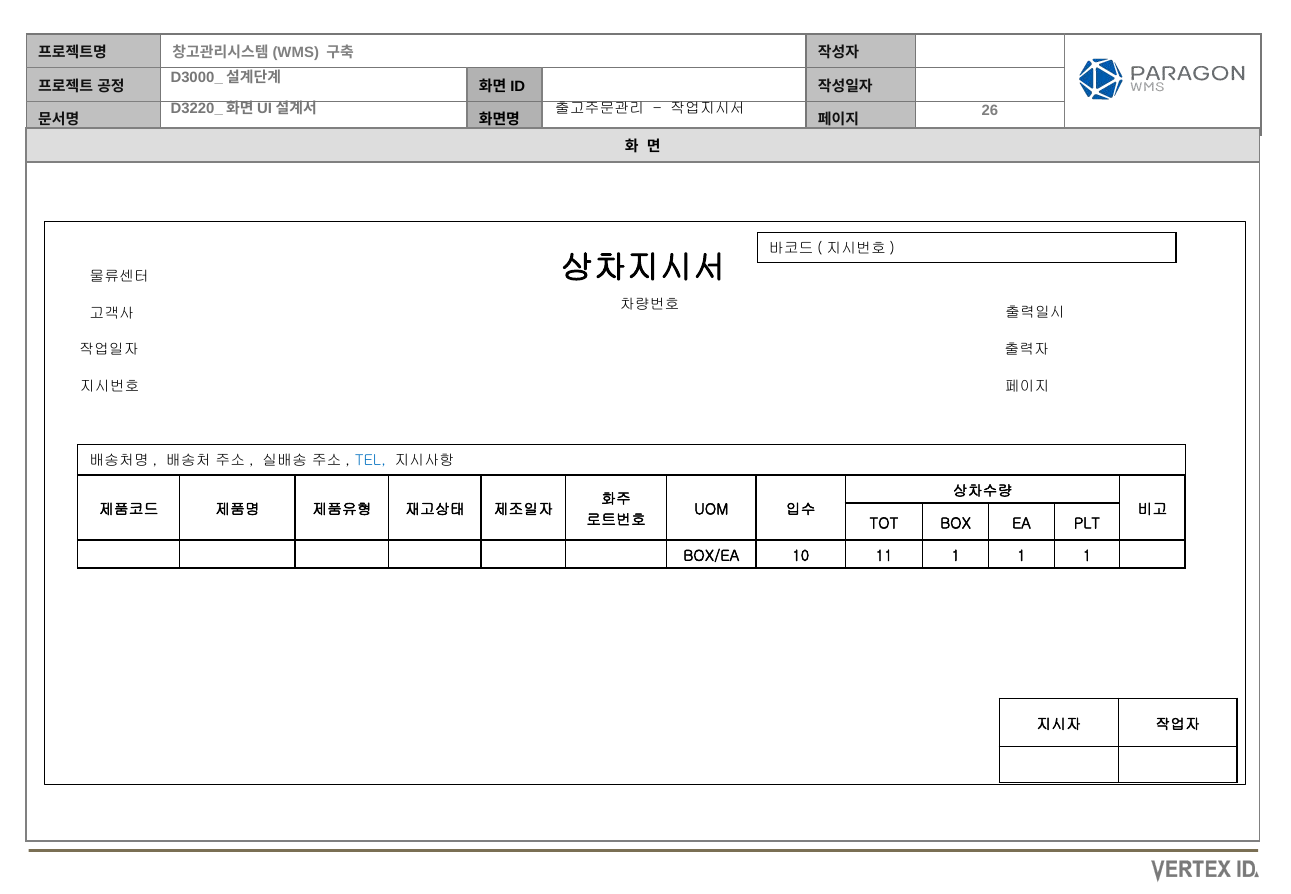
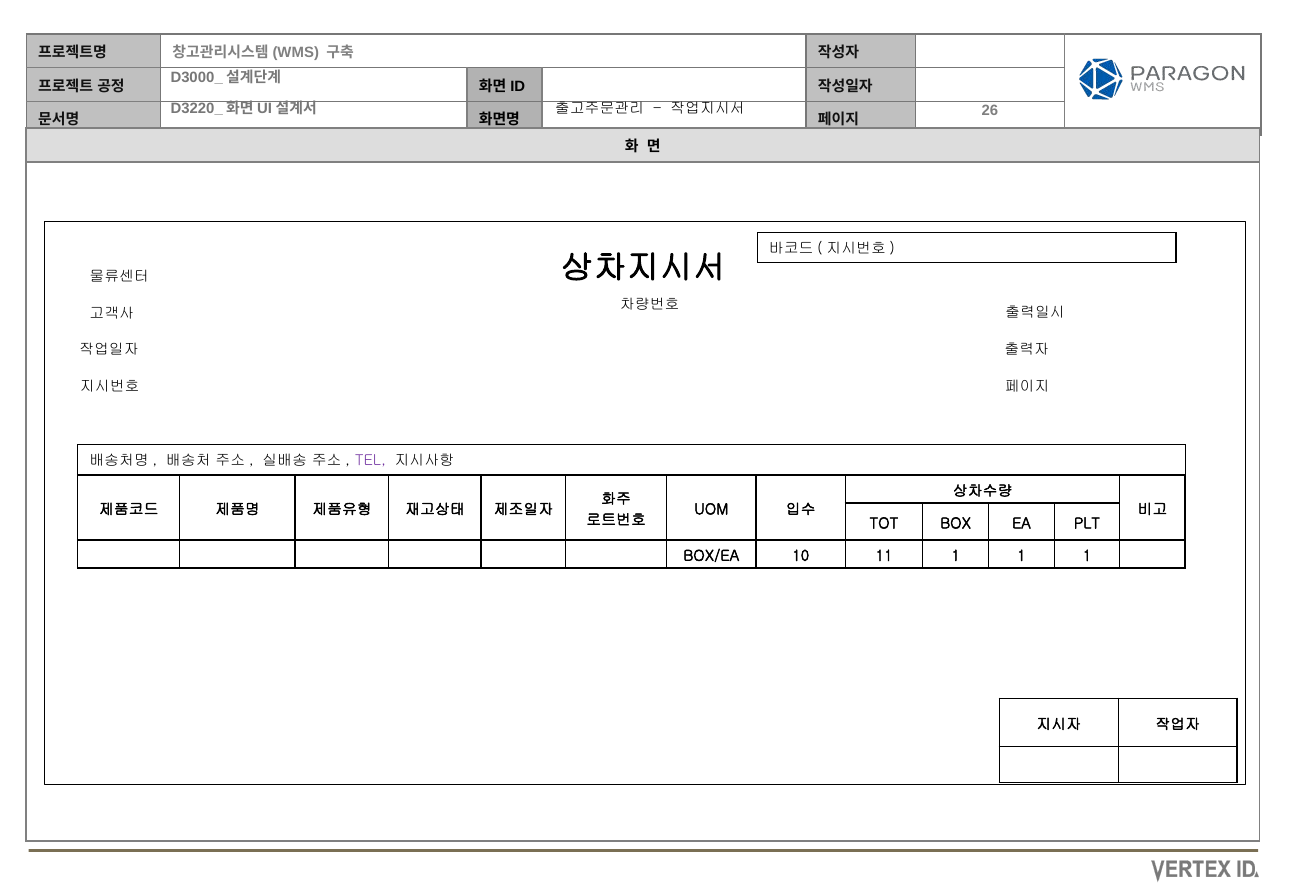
TEL colour: blue -> purple (371, 461)
